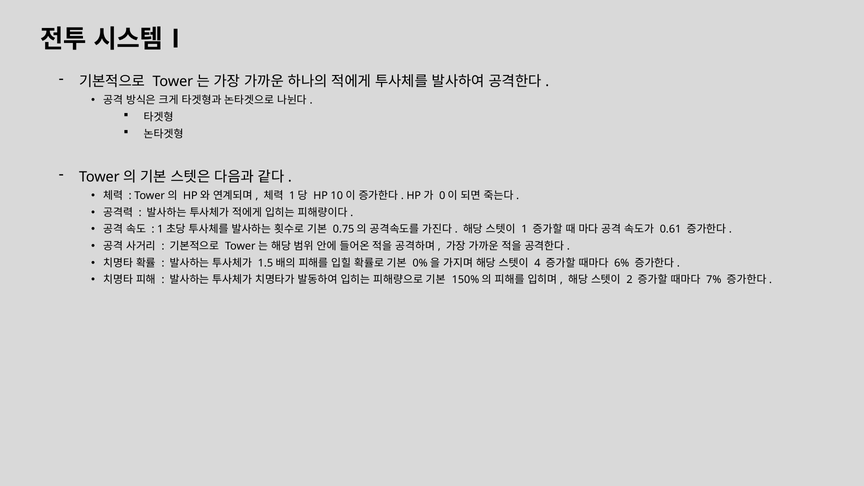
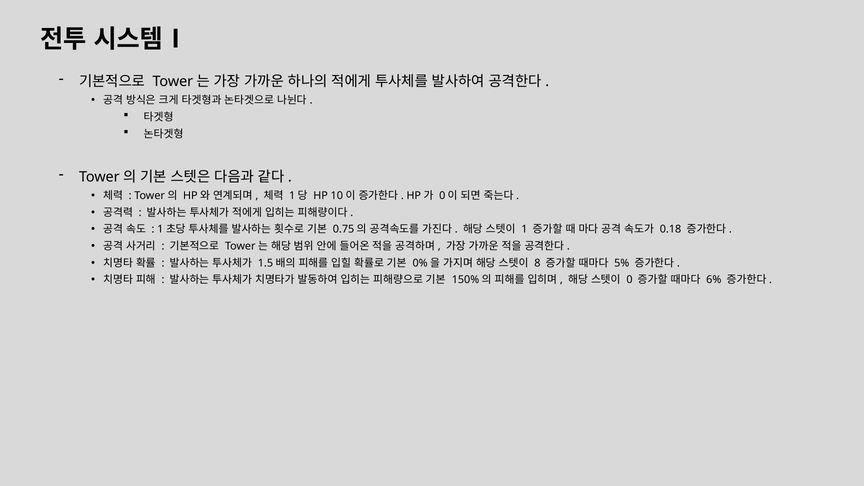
0.61: 0.61 -> 0.18 (671, 229)
4: 4 -> 8 (537, 263)
6%: 6% -> 5% (622, 263)
2: 2 -> 0 (630, 280)
7%: 7% -> 6% (714, 280)
